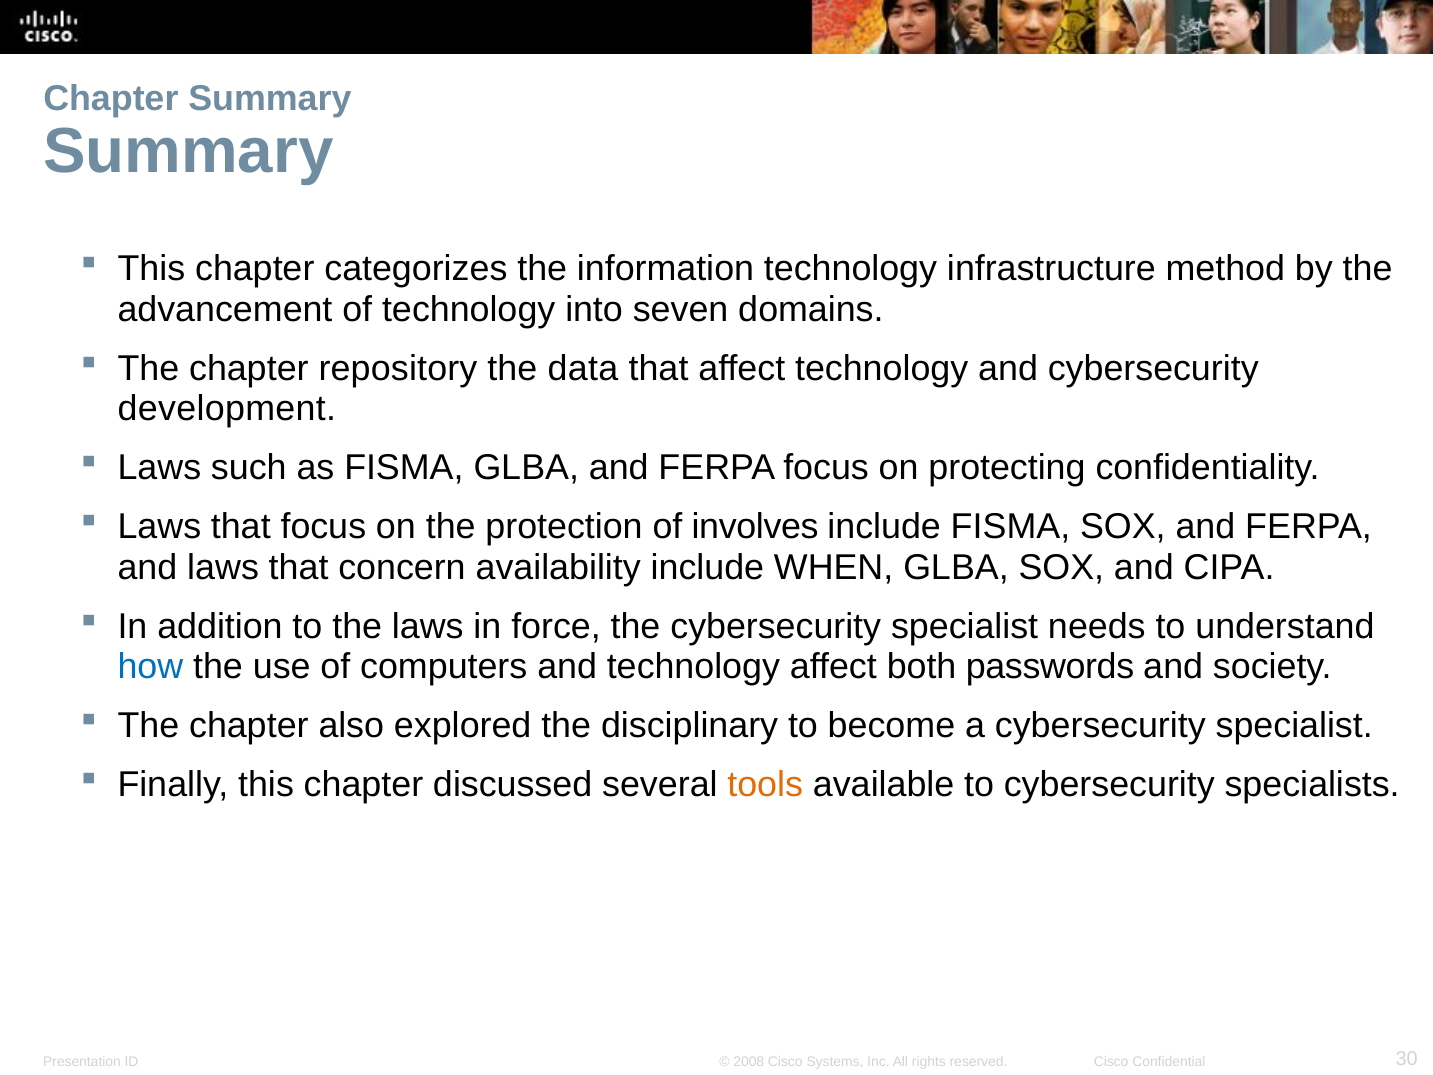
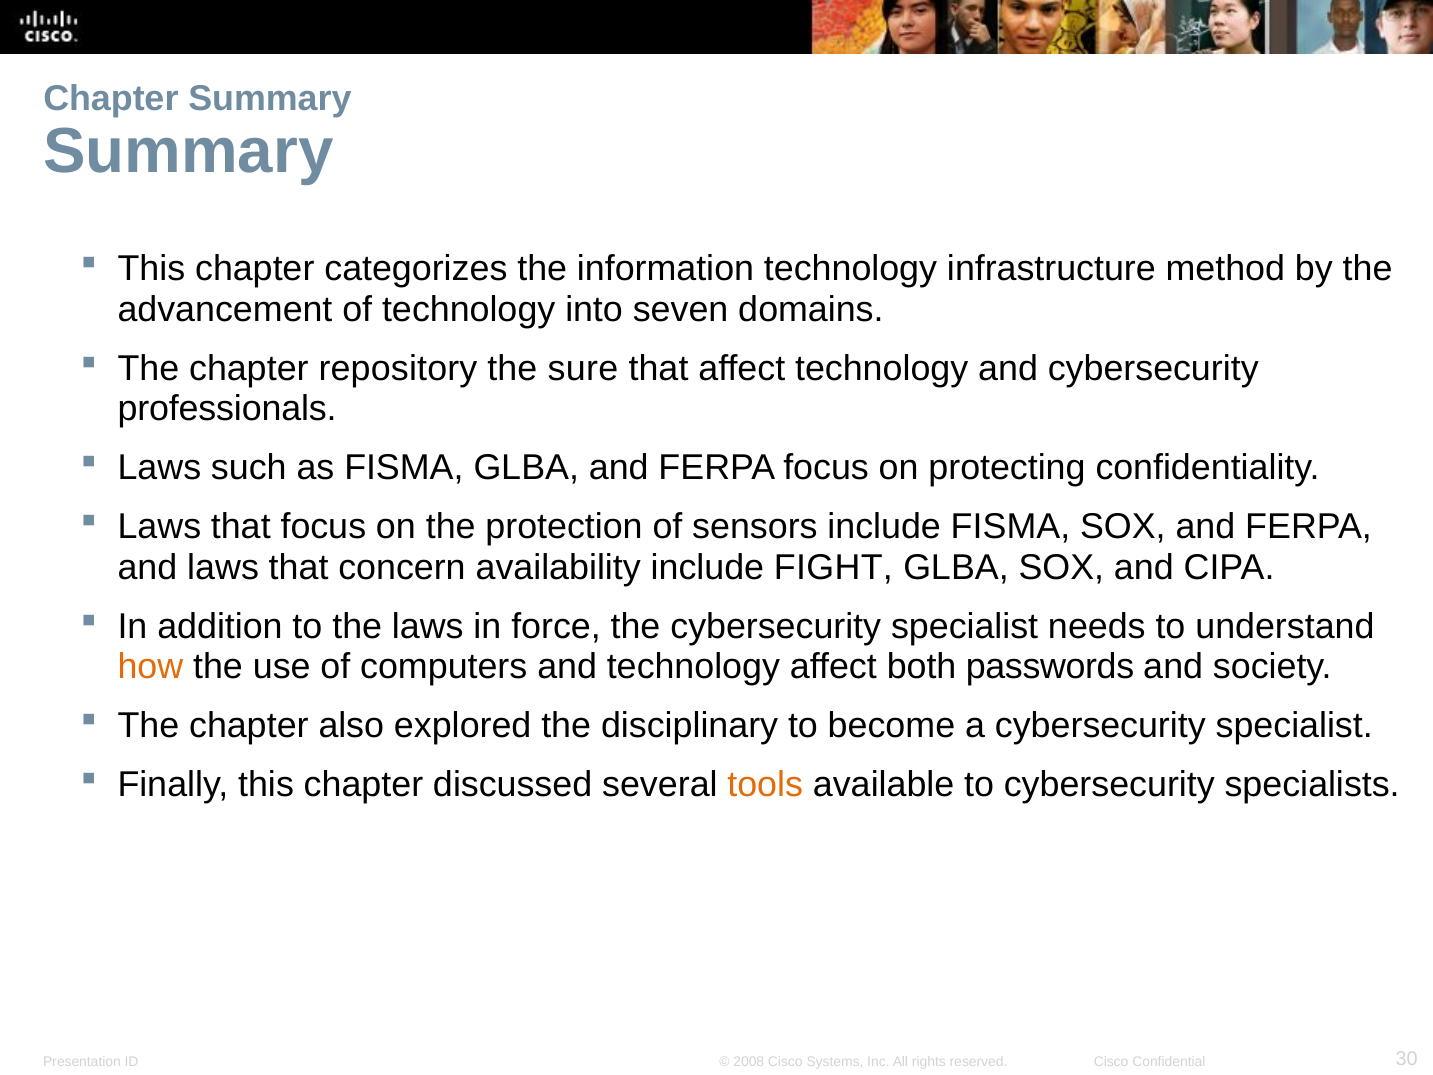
data: data -> sure (583, 368)
development: development -> professionals (227, 409)
involves: involves -> sensors (755, 527)
WHEN: WHEN -> FIGHT (833, 567)
how colour: blue -> orange (150, 667)
